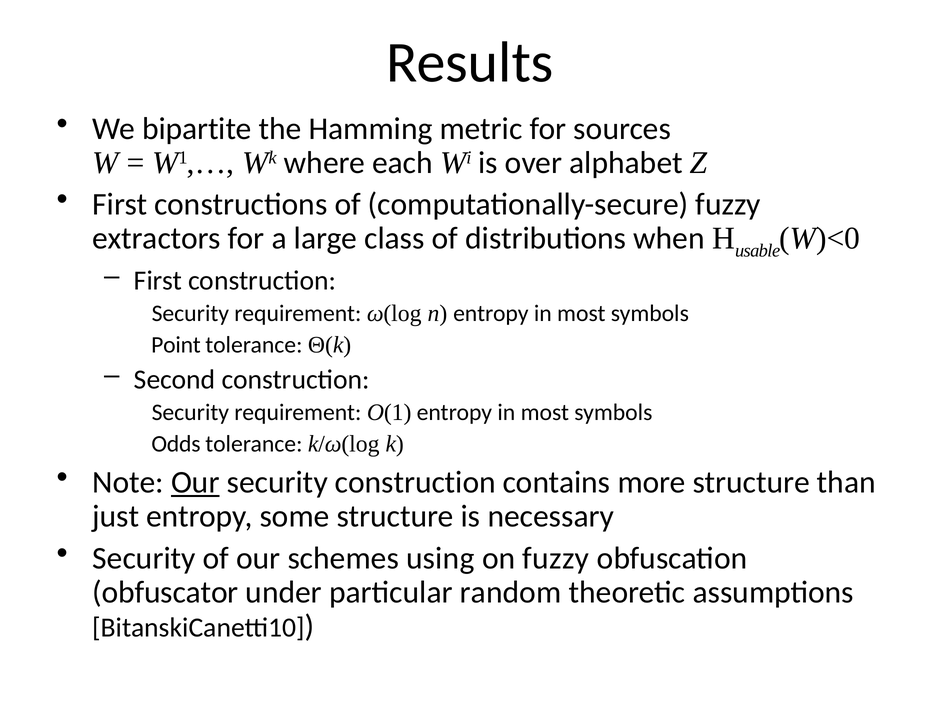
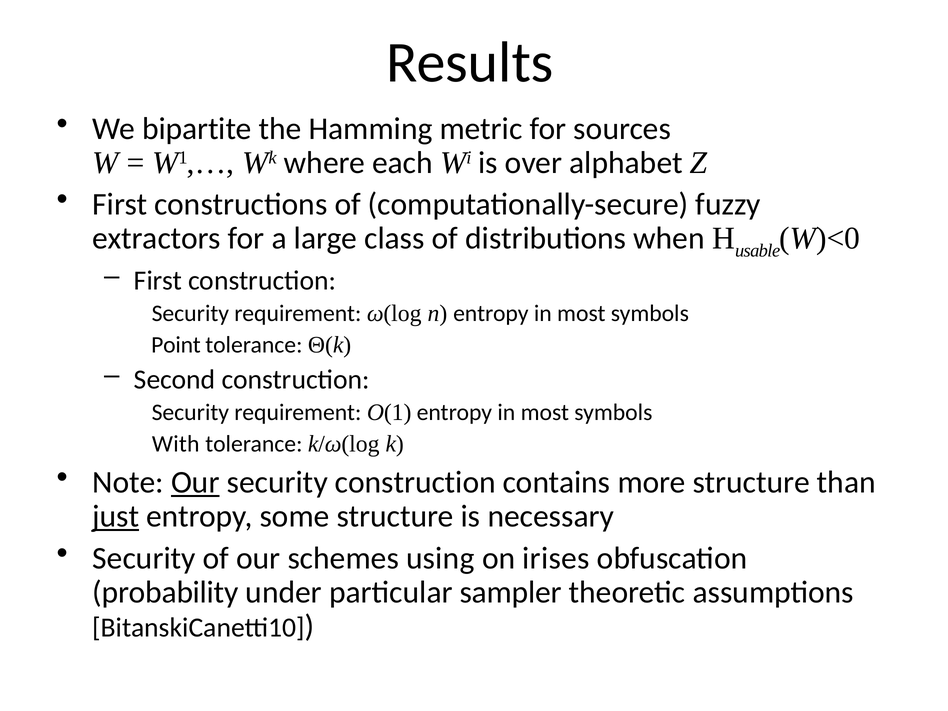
Odds: Odds -> With (176, 444)
just underline: none -> present (116, 516)
on fuzzy: fuzzy -> irises (556, 558)
obfuscator: obfuscator -> probability (165, 592)
random: random -> sampler (511, 592)
